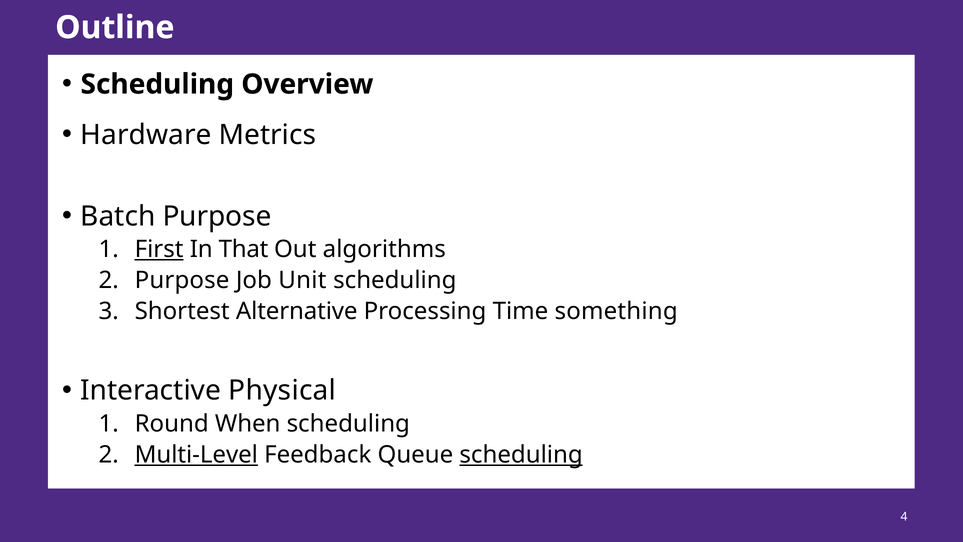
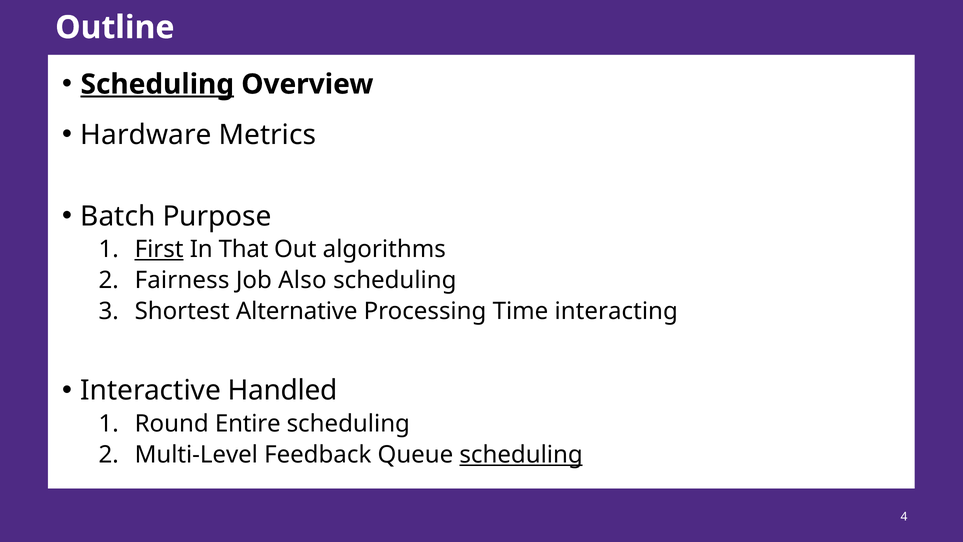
Scheduling underline: none -> present (157, 84)
Purpose: Purpose -> Fairness (182, 280)
Unit: Unit -> Also (302, 280)
something: something -> interacting (616, 311)
Physical: Physical -> Handled (283, 390)
When: When -> Entire (248, 424)
Multi-Level underline: present -> none (196, 455)
